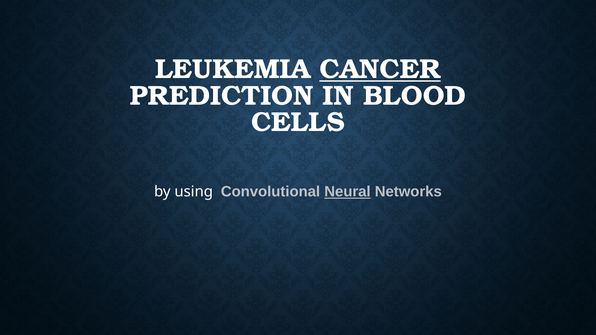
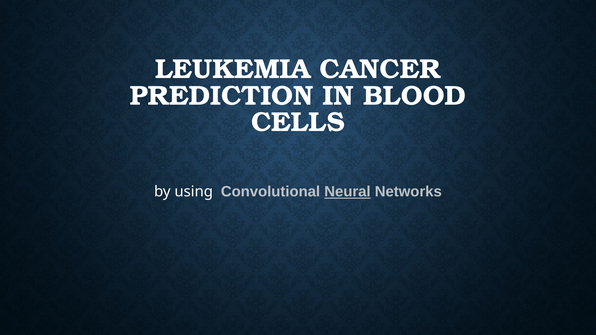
CANCER underline: present -> none (380, 69)
